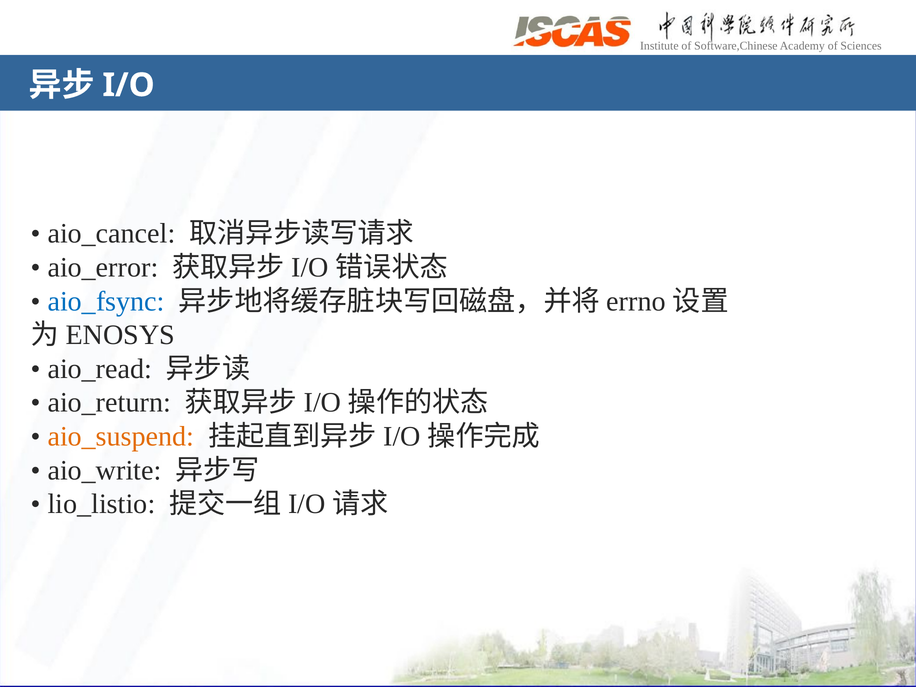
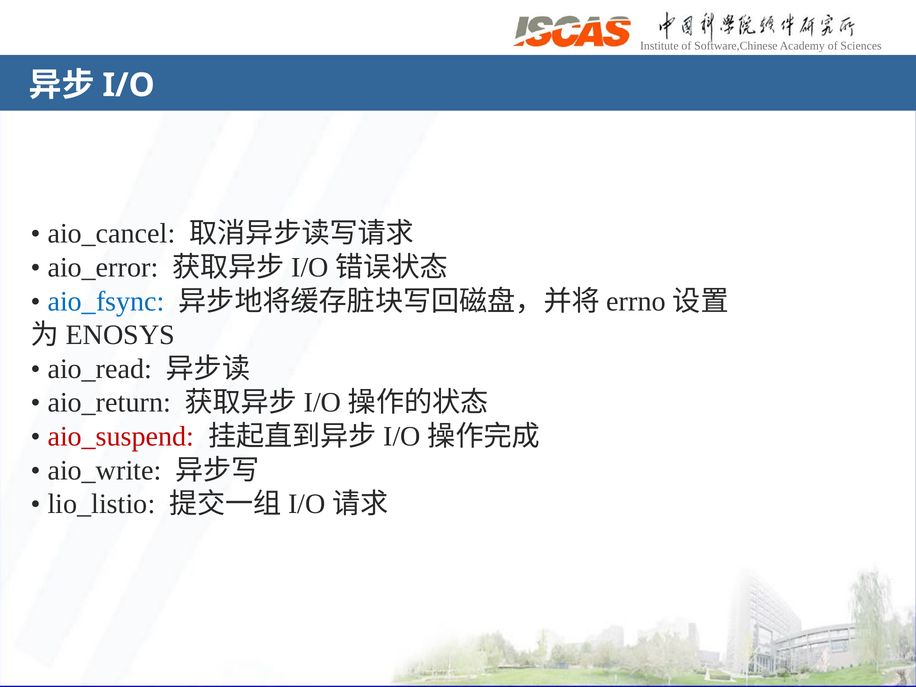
aio_suspend colour: orange -> red (121, 436)
